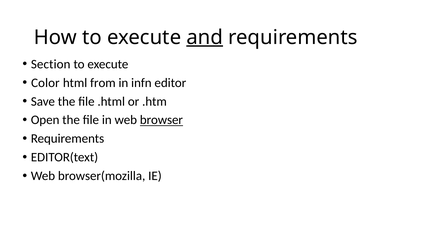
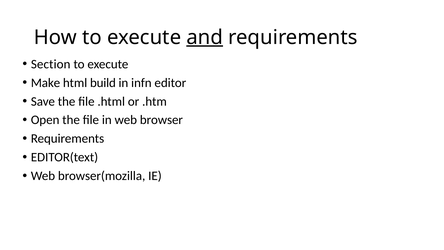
Color: Color -> Make (46, 83)
from: from -> build (103, 83)
browser underline: present -> none (161, 120)
